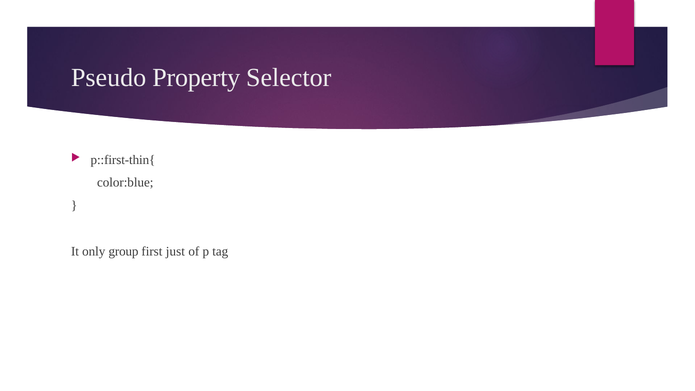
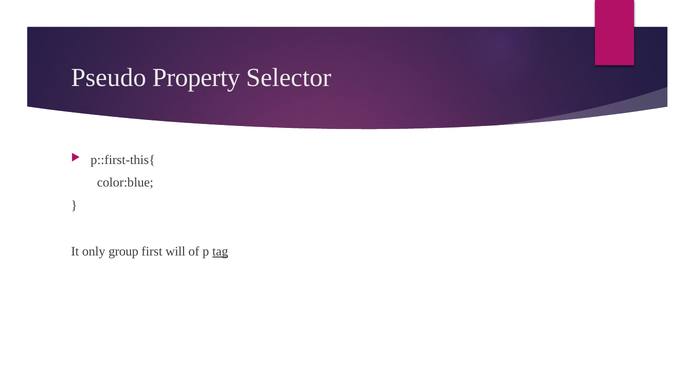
p::first-thin{: p::first-thin{ -> p::first-this{ (123, 160)
just: just -> will (176, 251)
tag underline: none -> present (220, 251)
